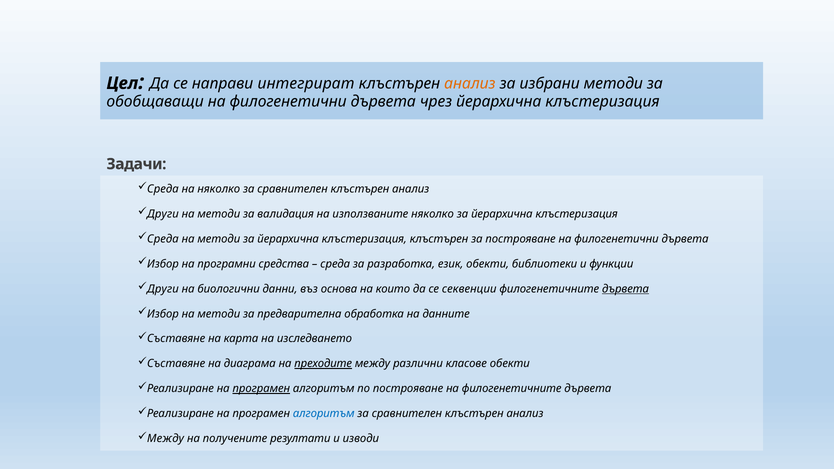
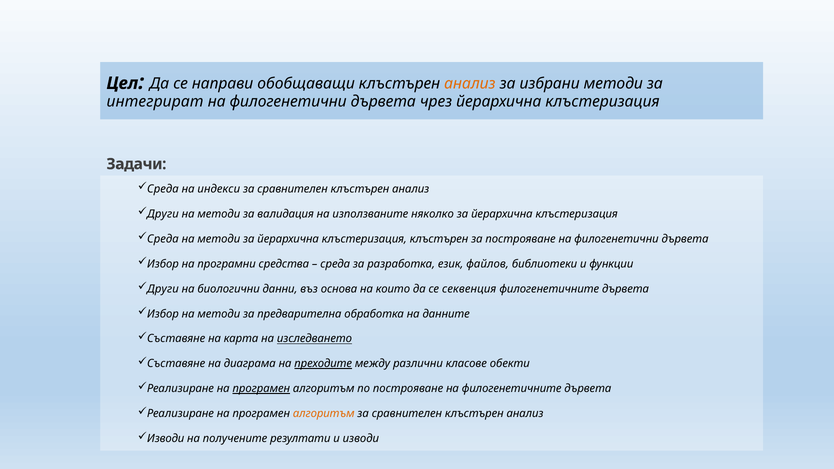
интегрират: интегрират -> обобщаващи (306, 84)
обобщаващи: обобщаващи -> интегрират (155, 102)
на няколко: няколко -> индекси (219, 189)
език обекти: обекти -> файлов (488, 264)
секвенции: секвенции -> секвенция (469, 289)
дървета underline: present -> none (625, 289)
изследването underline: none -> present (314, 339)
алгоритъм colour: blue -> orange (324, 414)
Между: Между -> Изводи (166, 439)
